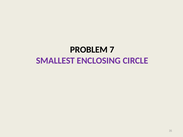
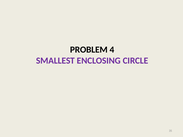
7: 7 -> 4 (112, 50)
